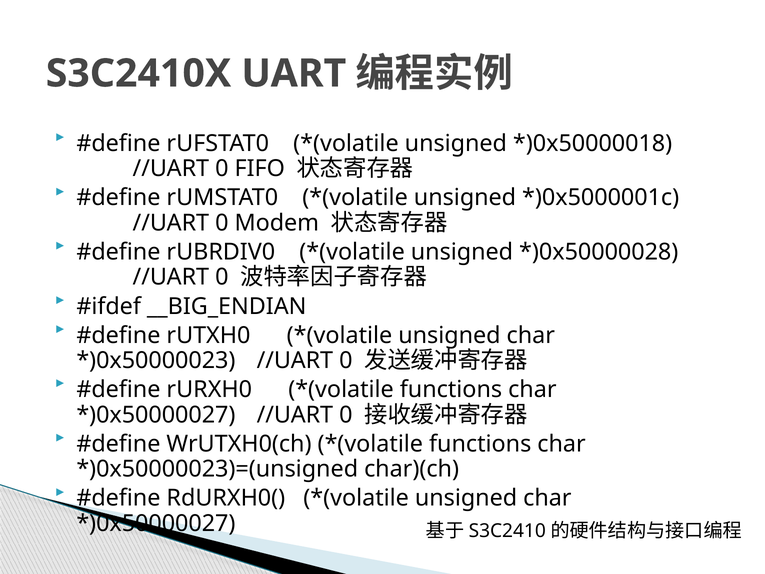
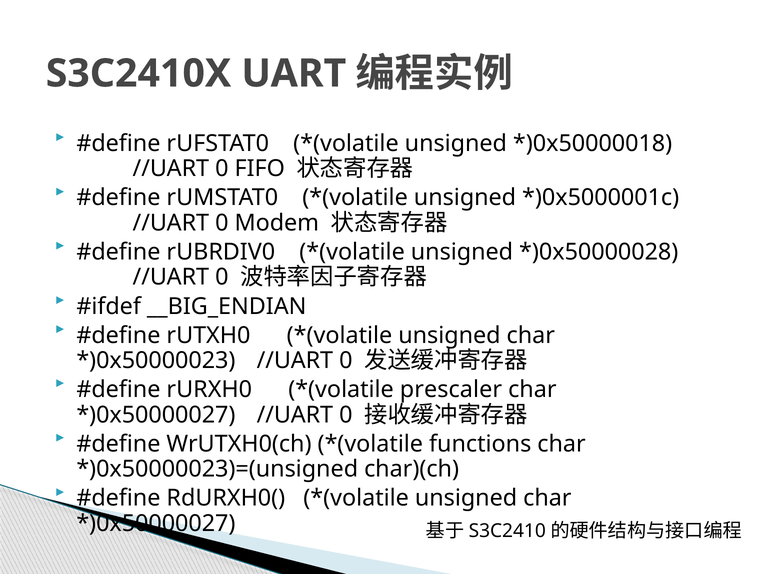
functions: functions -> prescaler (451, 389)
